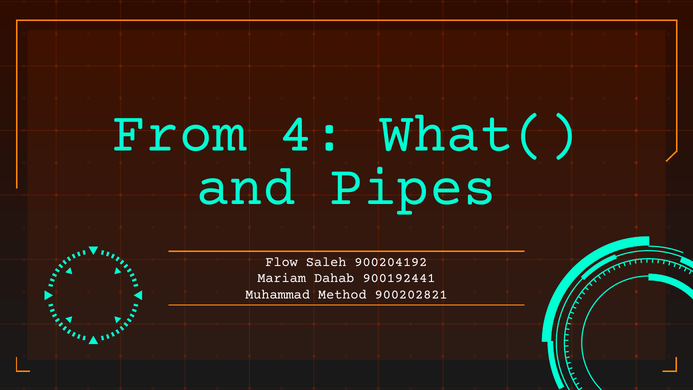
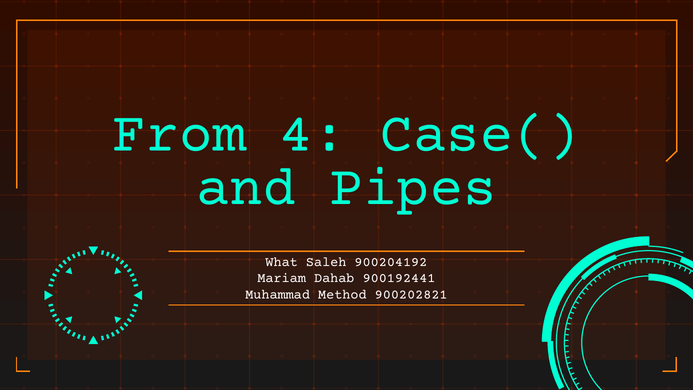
What(: What( -> Case( (480, 132)
Flow: Flow -> What (282, 262)
